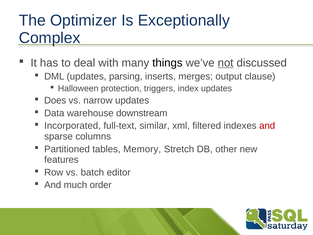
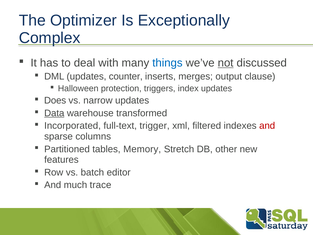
things colour: black -> blue (167, 63)
parsing: parsing -> counter (126, 76)
Data underline: none -> present (54, 113)
downstream: downstream -> transformed (142, 113)
similar: similar -> trigger (155, 126)
order: order -> trace (101, 185)
